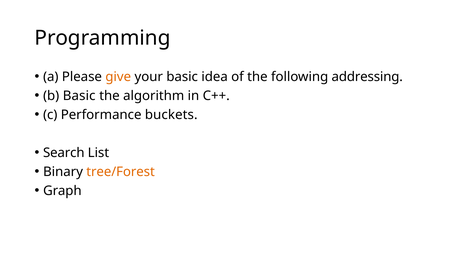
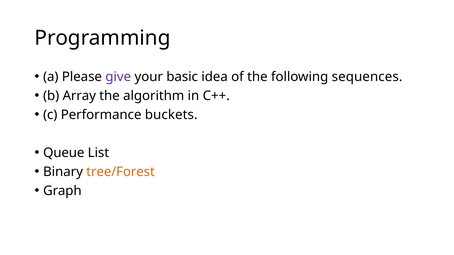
give colour: orange -> purple (118, 77)
addressing: addressing -> sequences (367, 77)
b Basic: Basic -> Array (79, 96)
Search: Search -> Queue (64, 153)
